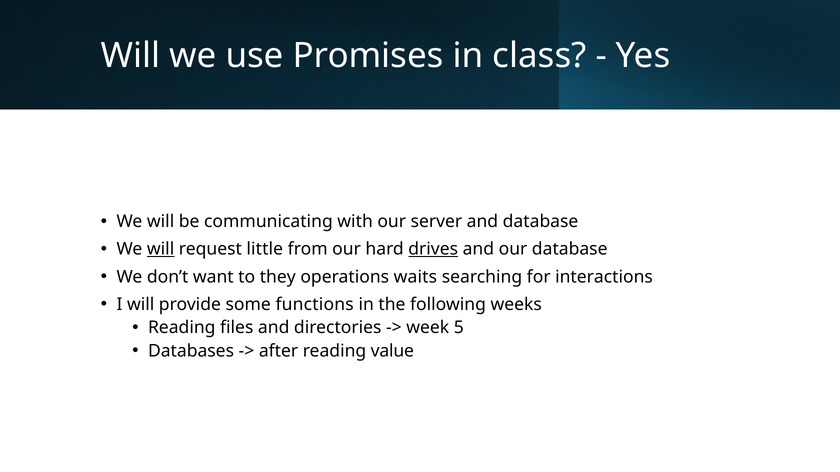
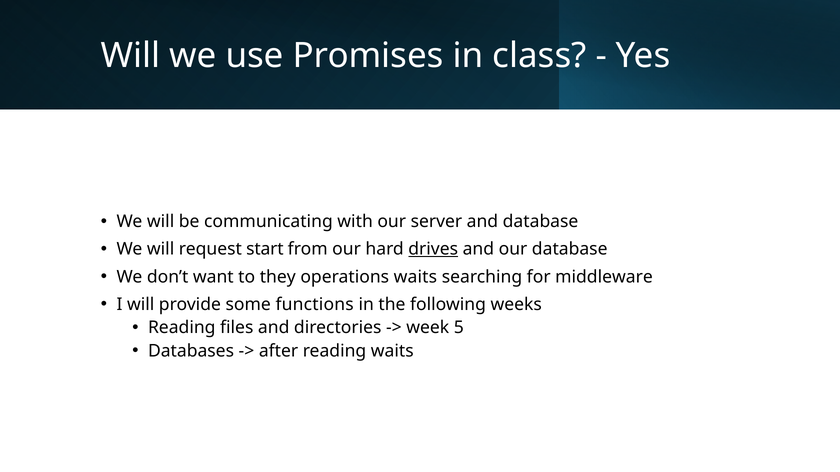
will underline: present -> none (161, 249)
little: little -> start (265, 249)
interactions: interactions -> middleware (604, 277)
reading value: value -> waits (392, 351)
